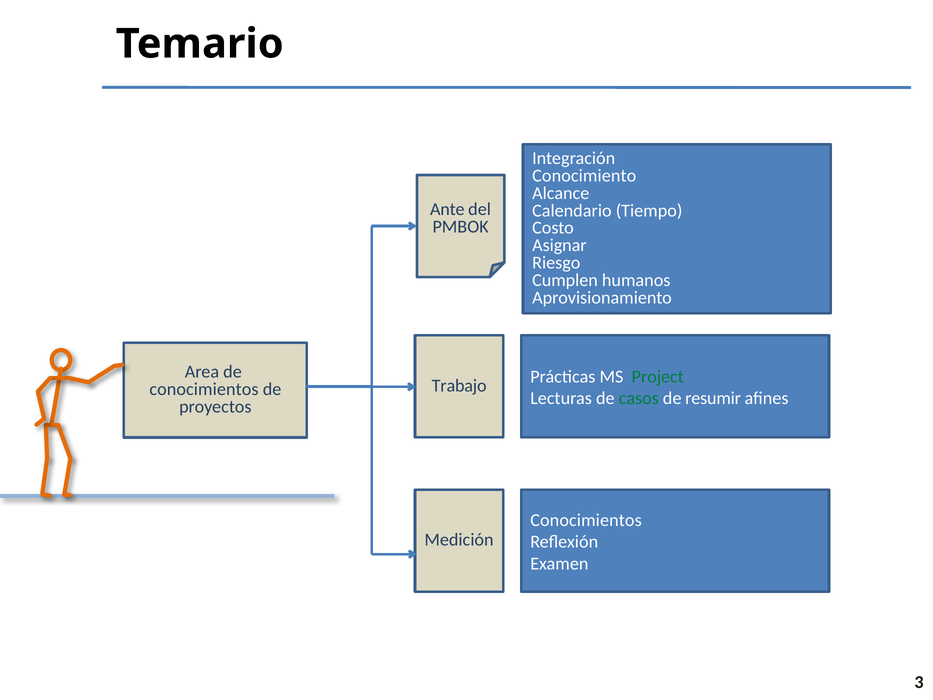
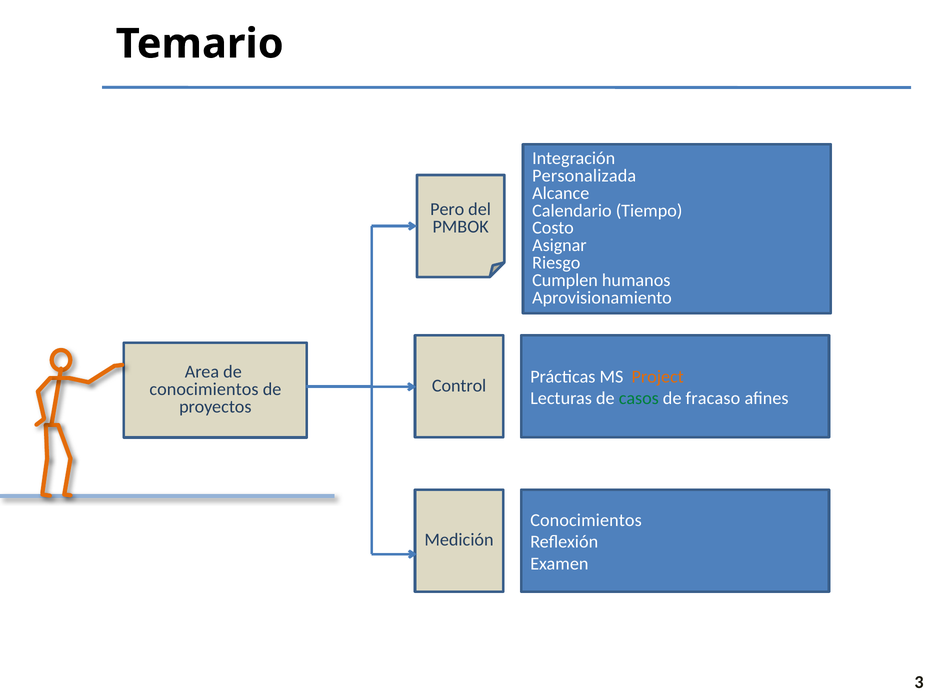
Conocimiento: Conocimiento -> Personalizada (584, 176)
Ante: Ante -> Pero (447, 209)
Project colour: green -> orange (658, 377)
Trabajo: Trabajo -> Control (459, 385)
resumir: resumir -> fracaso (713, 398)
